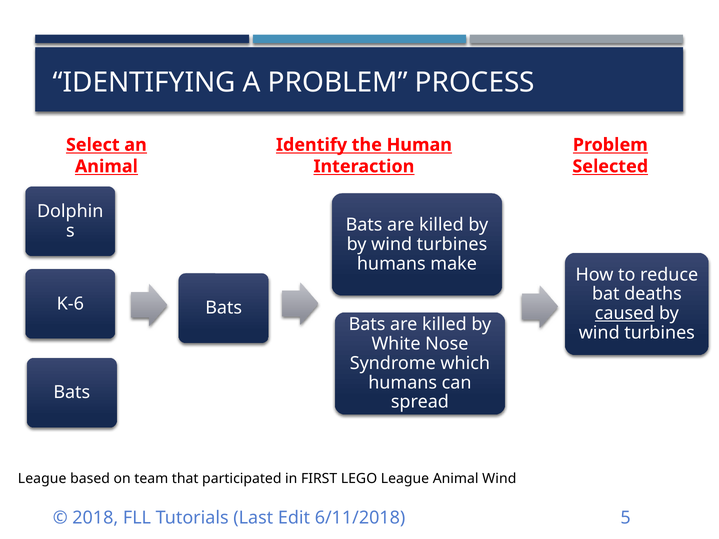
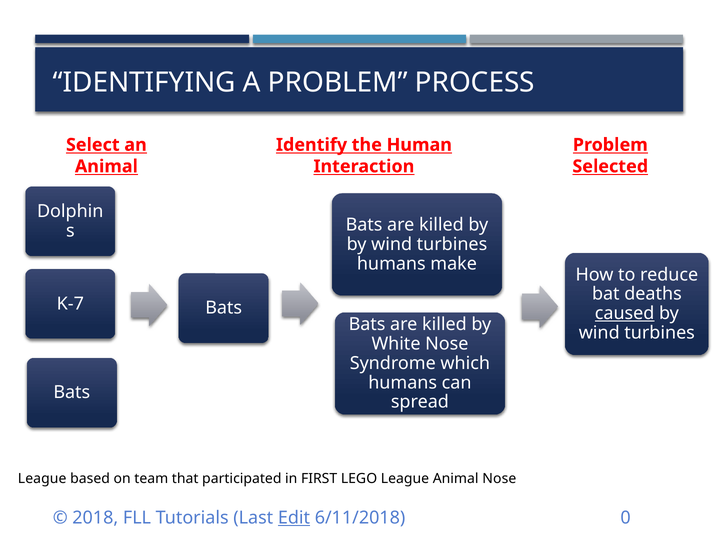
K-6: K-6 -> K-7 (70, 304)
Animal Wind: Wind -> Nose (499, 479)
Edit underline: none -> present (294, 518)
5: 5 -> 0 (626, 518)
